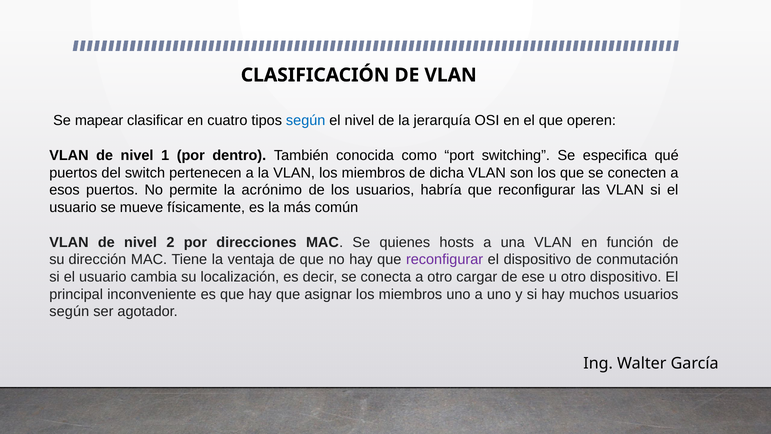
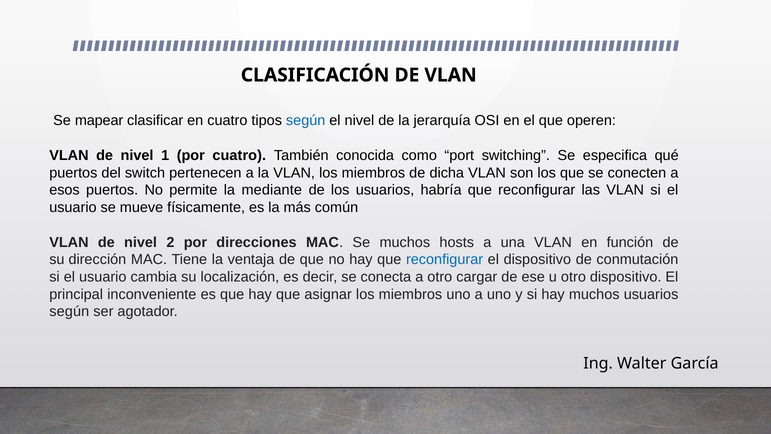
por dentro: dentro -> cuatro (239, 155)
acrónimo: acrónimo -> mediante (272, 190)
Se quienes: quienes -> muchos (405, 242)
reconfigurar colour: purple -> blue (445, 259)
